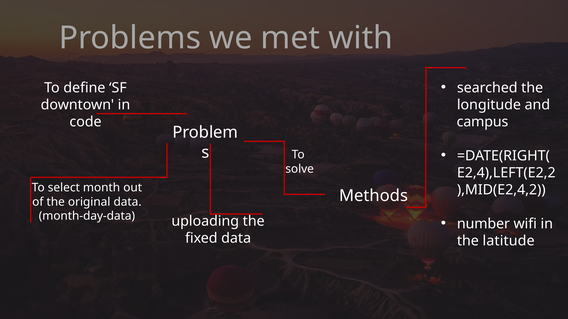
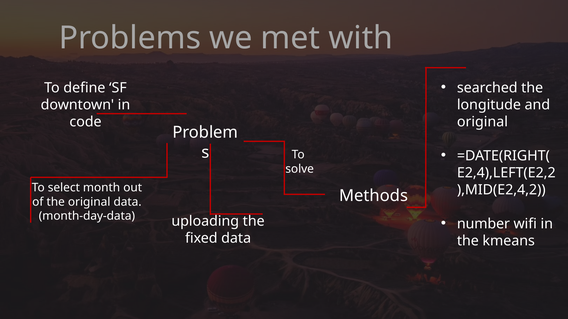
campus: campus -> original (482, 122)
latitude: latitude -> kmeans (509, 241)
